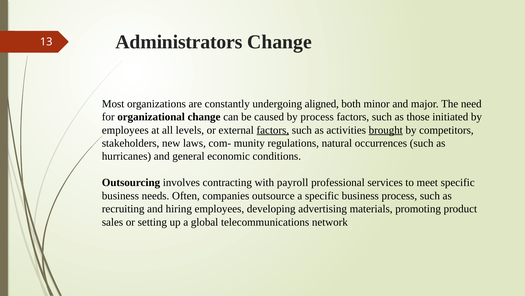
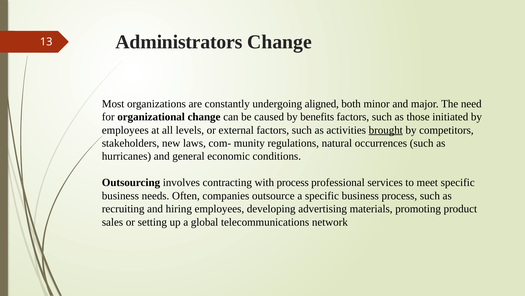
by process: process -> benefits (317, 117)
factors underline: present -> none (273, 130)
with payroll: payroll -> process (293, 182)
